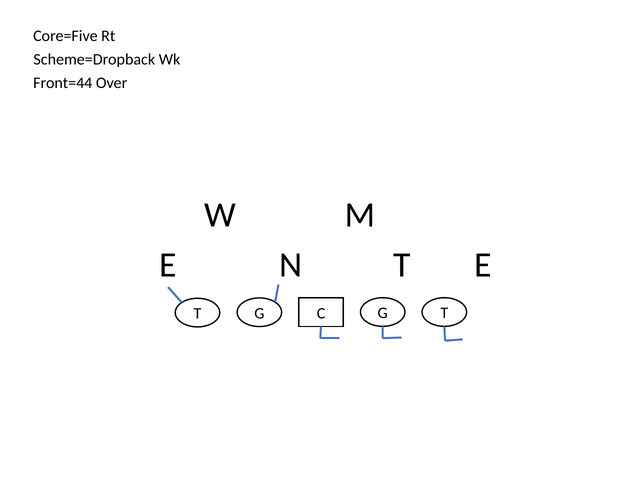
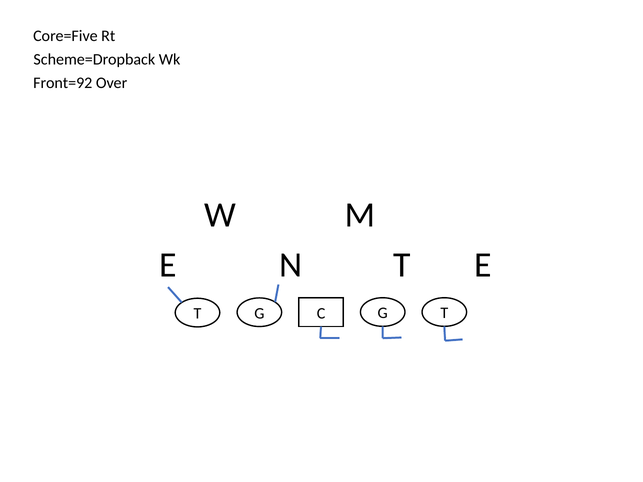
Front=44: Front=44 -> Front=92 (63, 83)
